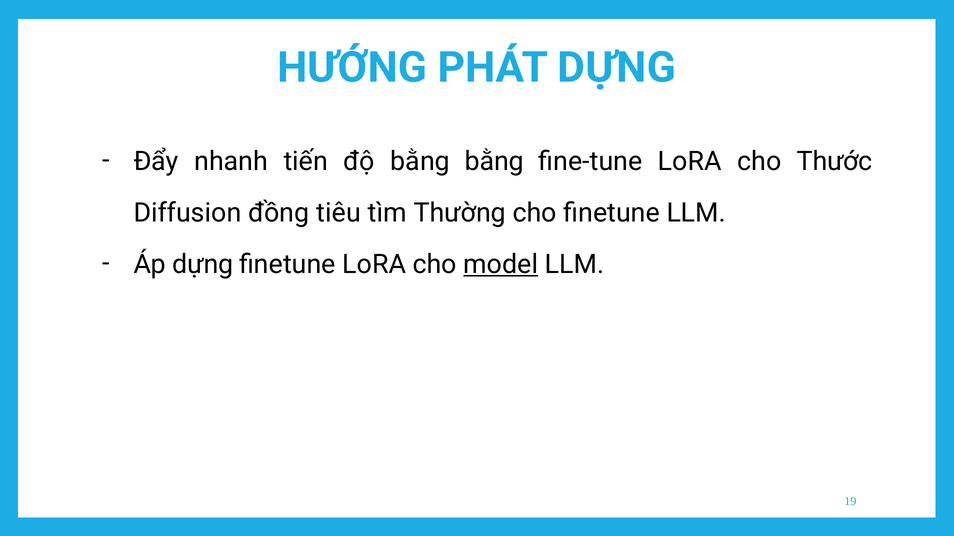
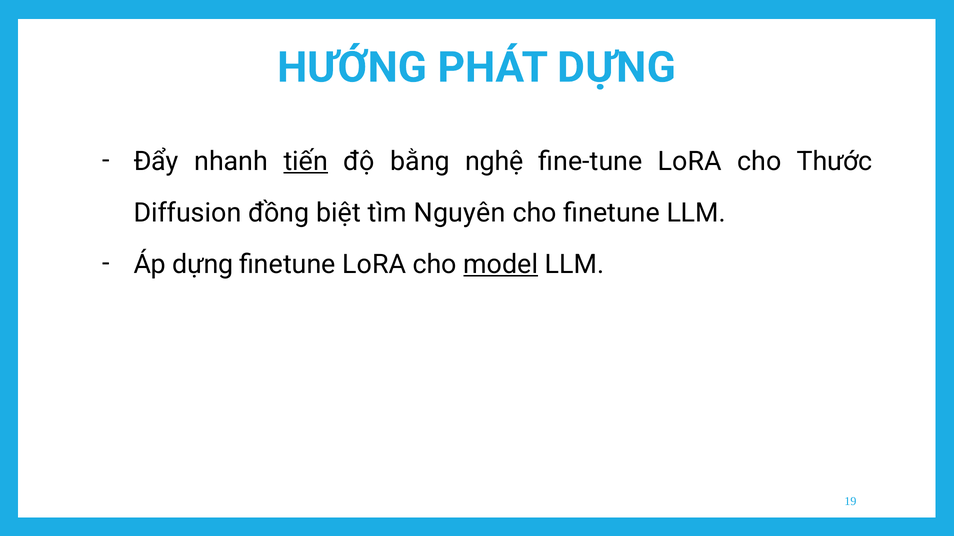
tiến underline: none -> present (306, 161)
bằng bằng: bằng -> nghệ (494, 161)
tiêu: tiêu -> biệt (339, 213)
Thường: Thường -> Nguyên (460, 213)
